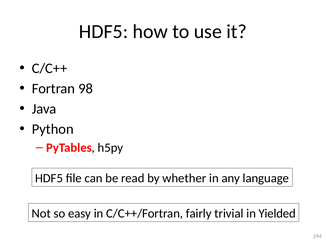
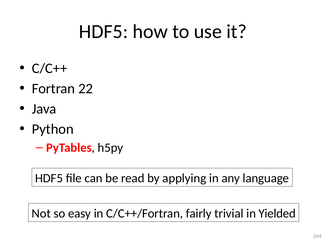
98: 98 -> 22 (86, 89)
whether: whether -> applying (184, 179)
